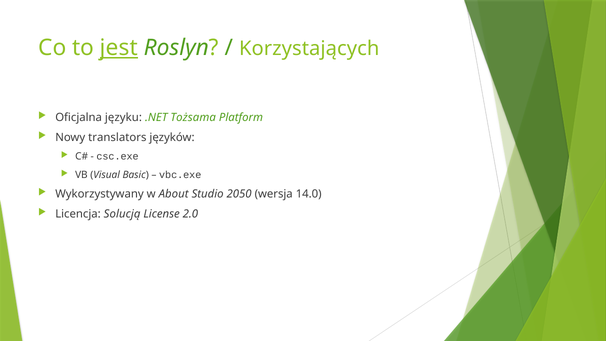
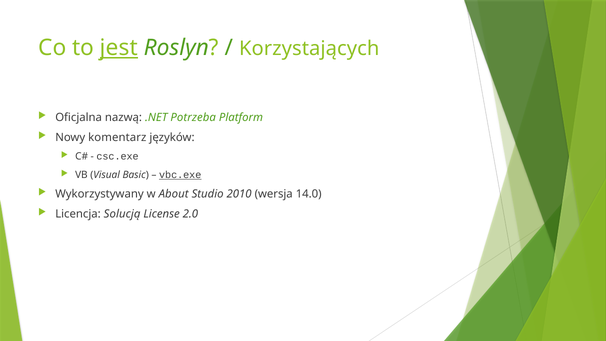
języku: języku -> nazwą (123, 117)
Tożsama: Tożsama -> Potrzeba (193, 117)
translators: translators -> komentarz (117, 137)
vbc.exe underline: none -> present (180, 175)
2050: 2050 -> 2010 (239, 194)
